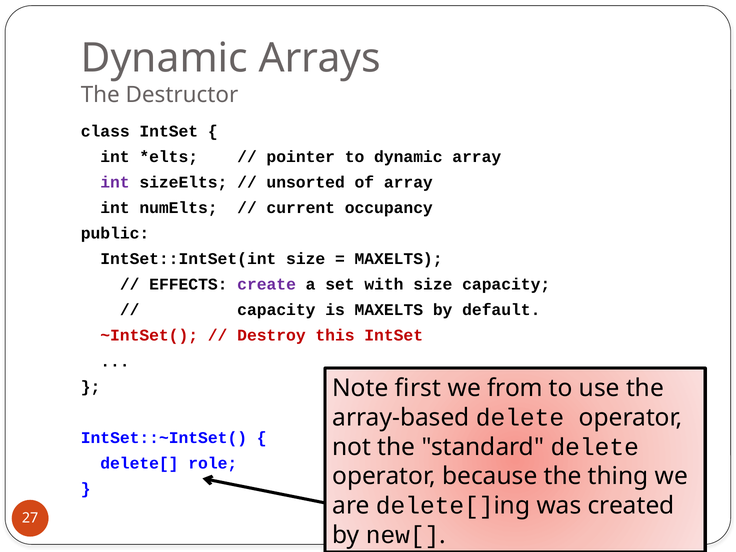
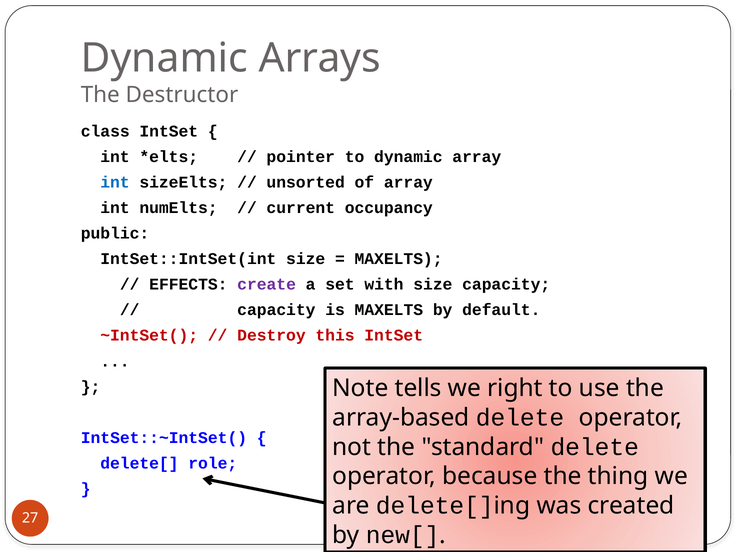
int colour: purple -> blue (115, 182)
first: first -> tells (418, 388)
from: from -> right (515, 388)
